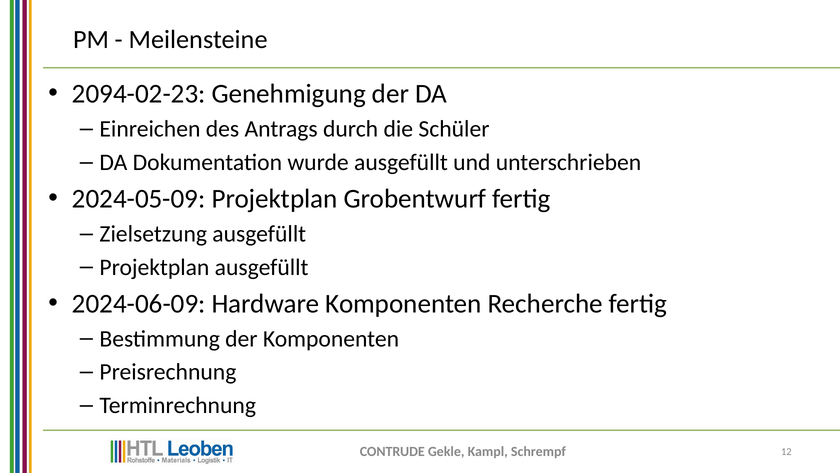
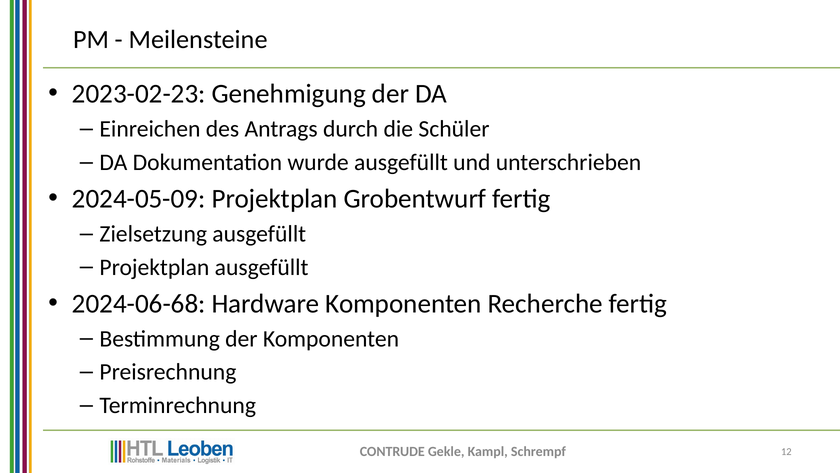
2094-02-23: 2094-02-23 -> 2023-02-23 (139, 94)
2024-06-09: 2024-06-09 -> 2024-06-68 (139, 303)
